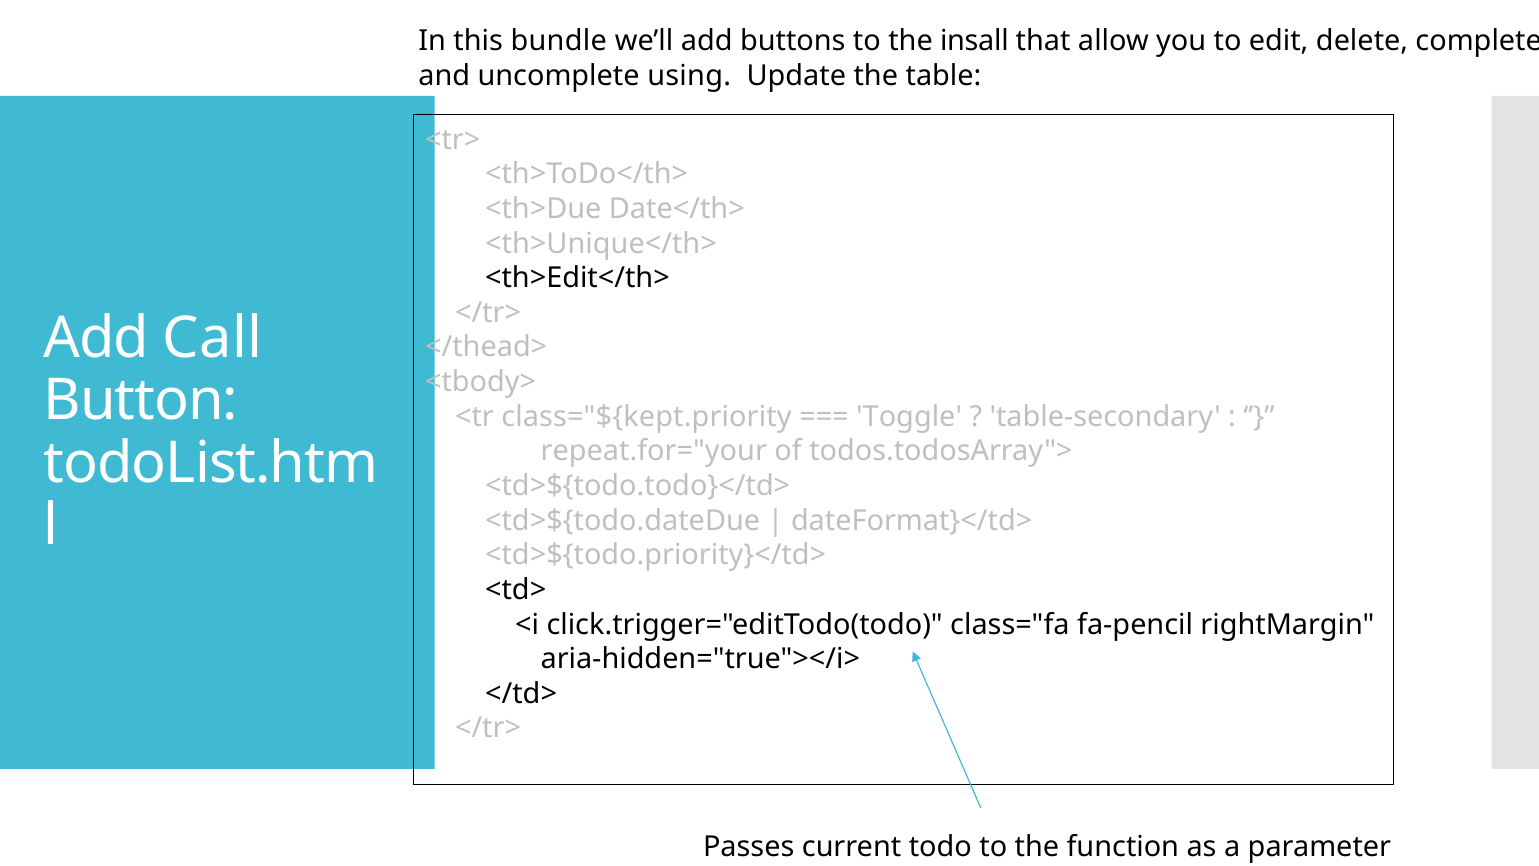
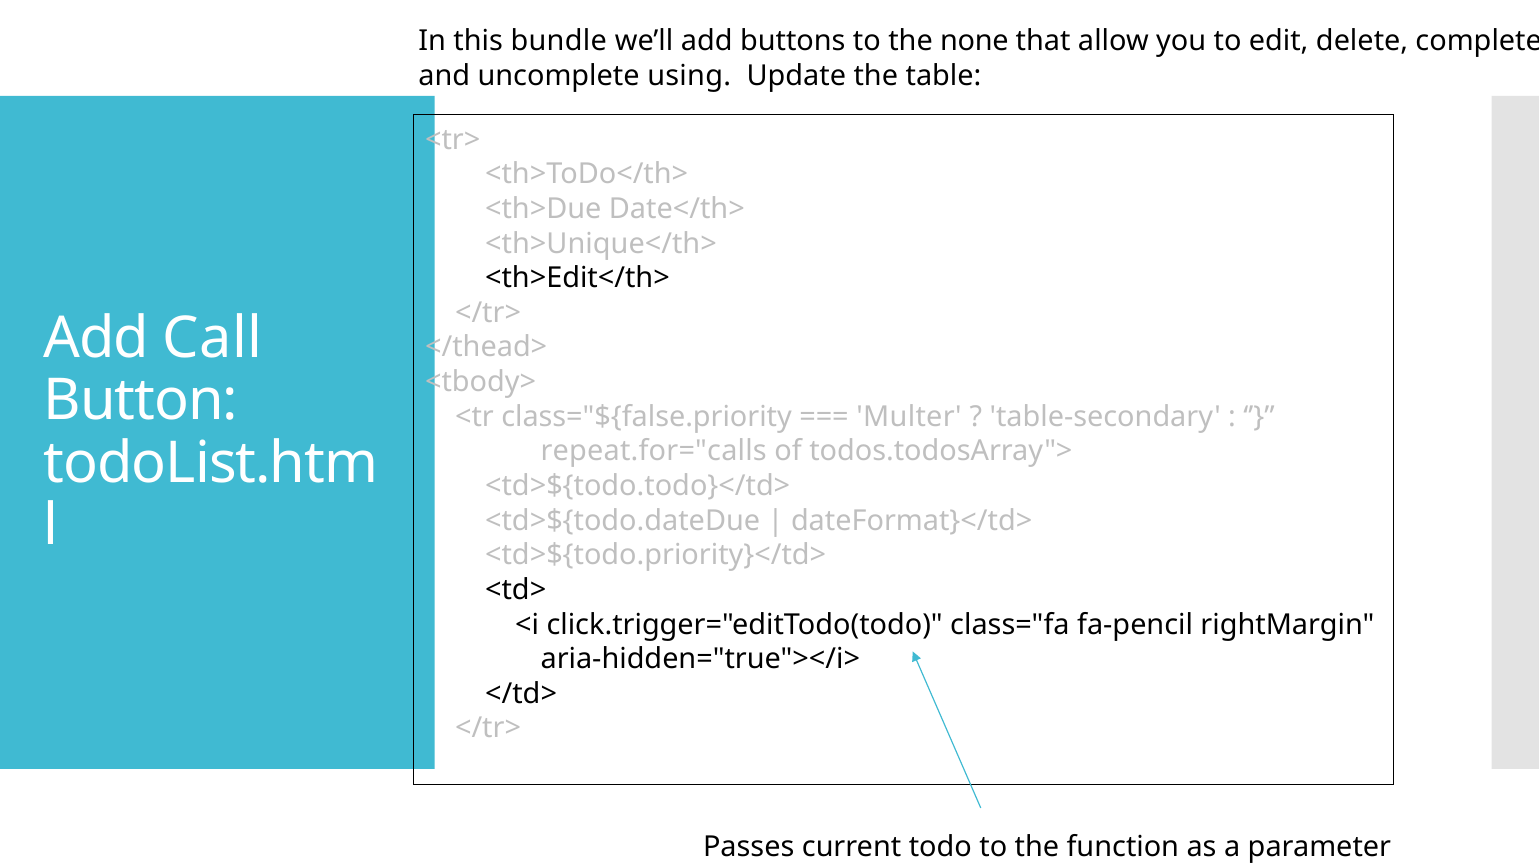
insall: insall -> none (974, 41)
class="${kept.priority: class="${kept.priority -> class="${false.priority (647, 417)
Toggle: Toggle -> Multer (909, 417)
repeat.for="your: repeat.for="your -> repeat.for="calls (654, 451)
